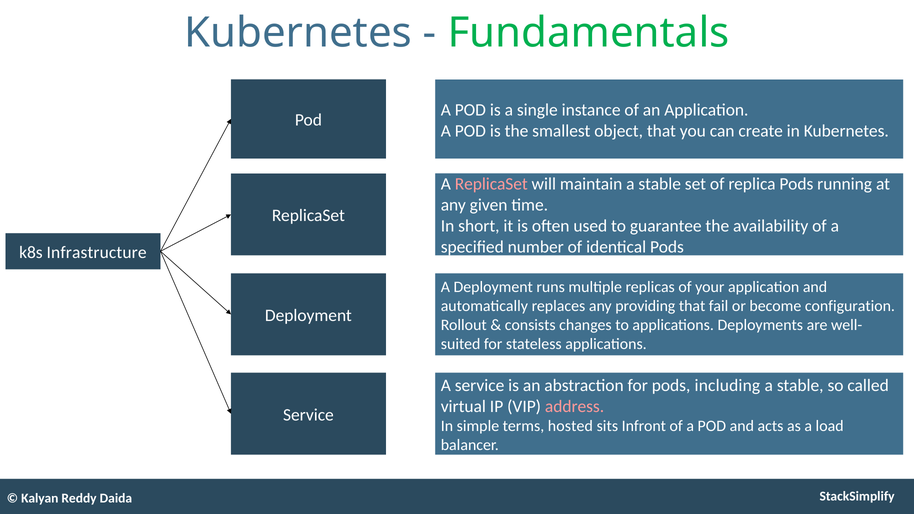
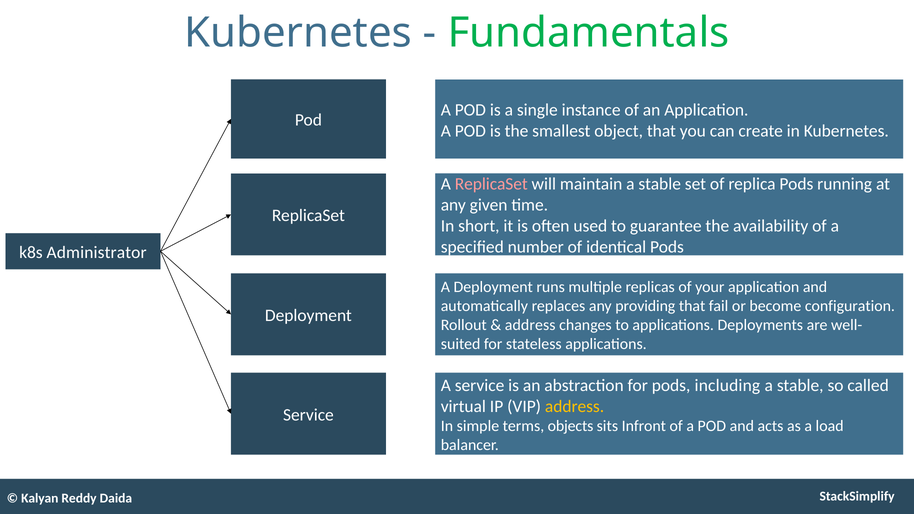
Infrastructure: Infrastructure -> Administrator (97, 253)
consists: consists -> address (530, 325)
address colour: pink -> yellow (575, 406)
hosted: hosted -> objects (571, 426)
